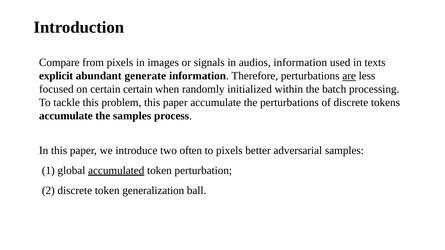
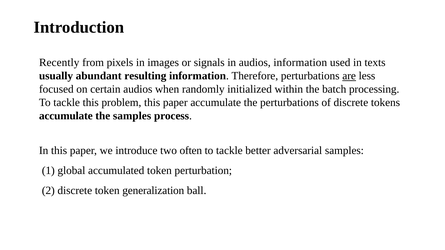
Compare: Compare -> Recently (59, 63)
explicit: explicit -> usually (56, 76)
generate: generate -> resulting (145, 76)
certain certain: certain -> audios (138, 89)
pixels: pixels -> tackle (229, 151)
accumulated underline: present -> none (116, 171)
